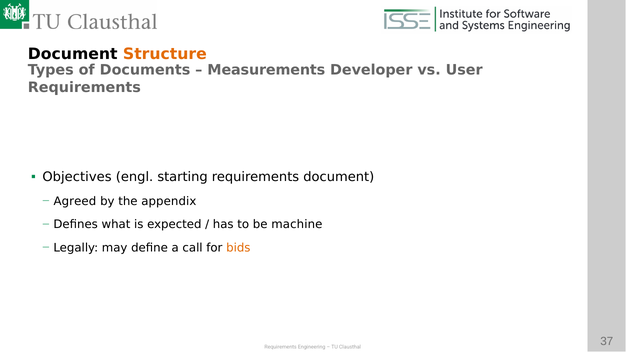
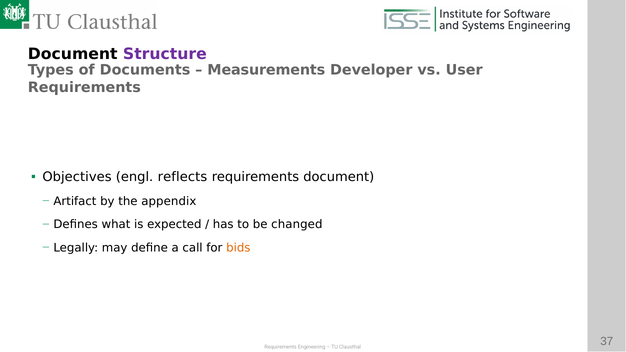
Structure colour: orange -> purple (165, 54)
starting: starting -> reflects (182, 177)
Agreed: Agreed -> Artifact (75, 201)
machine: machine -> changed (297, 225)
